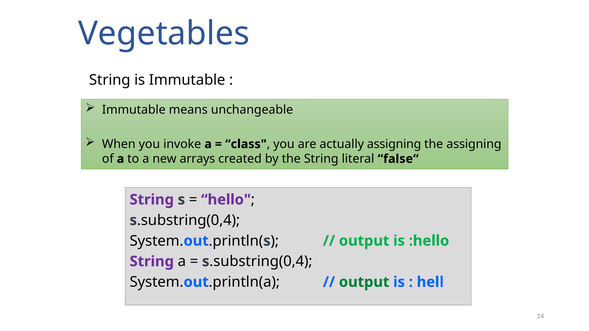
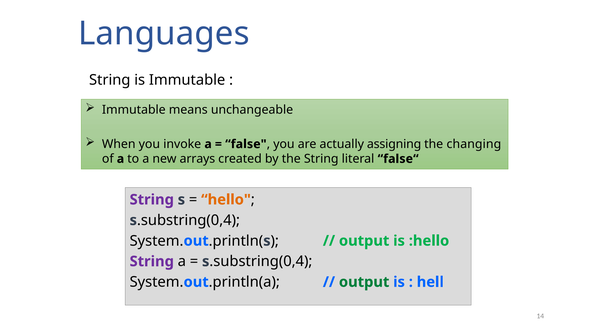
Vegetables: Vegetables -> Languages (164, 34)
class: class -> false (246, 144)
the assigning: assigning -> changing (474, 144)
hello colour: purple -> orange (226, 200)
